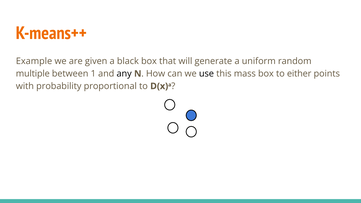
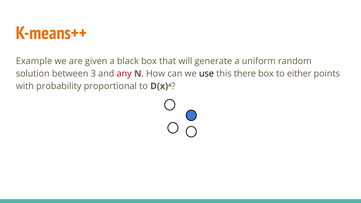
multiple: multiple -> solution (33, 74)
1: 1 -> 3 (93, 74)
any colour: black -> red (124, 74)
mass: mass -> there (245, 74)
